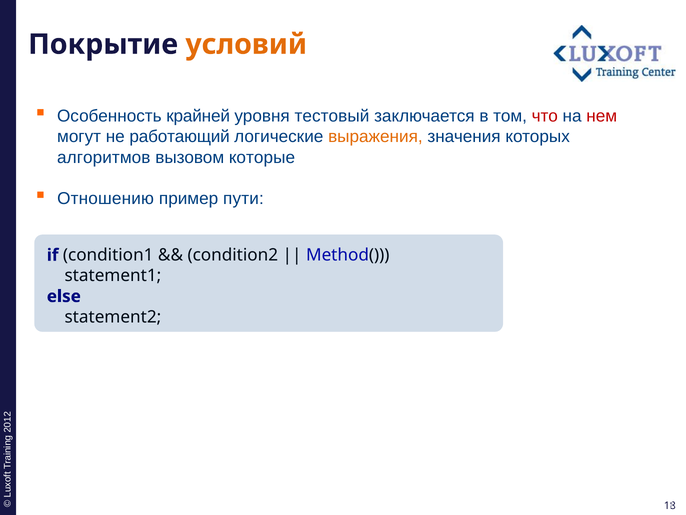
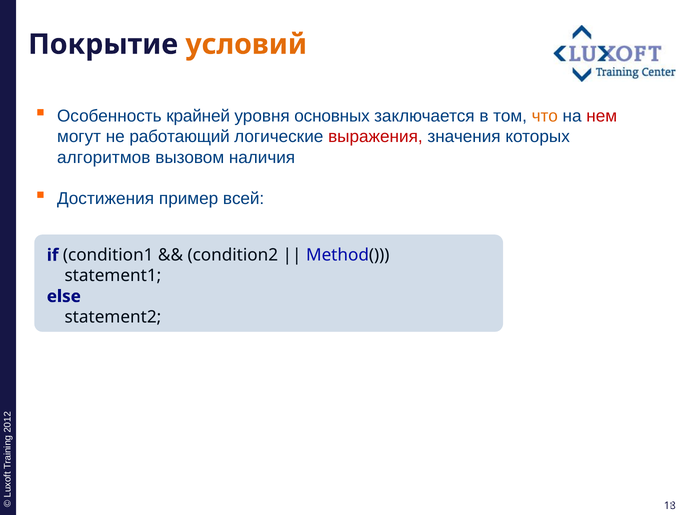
тестовый: тестовый -> основных (332, 116)
что colour: red -> orange (545, 116)
выражения colour: orange -> red (375, 137)
которые: которые -> наличия (262, 157)
Отношению: Отношению -> Достижения (106, 198)
пути: пути -> всей (244, 198)
